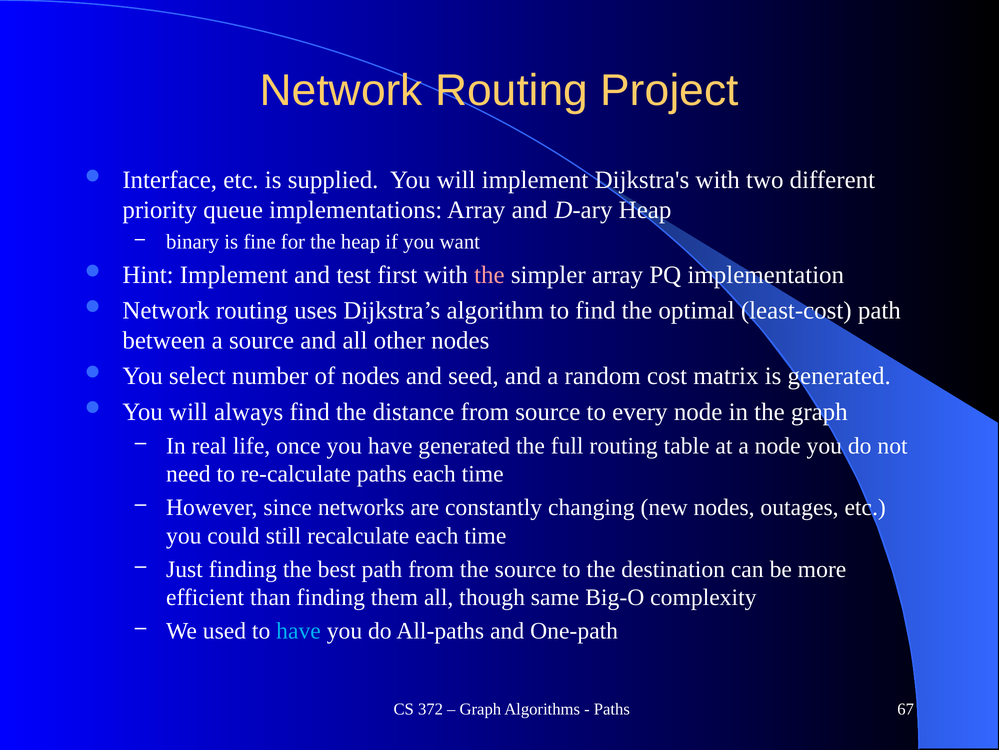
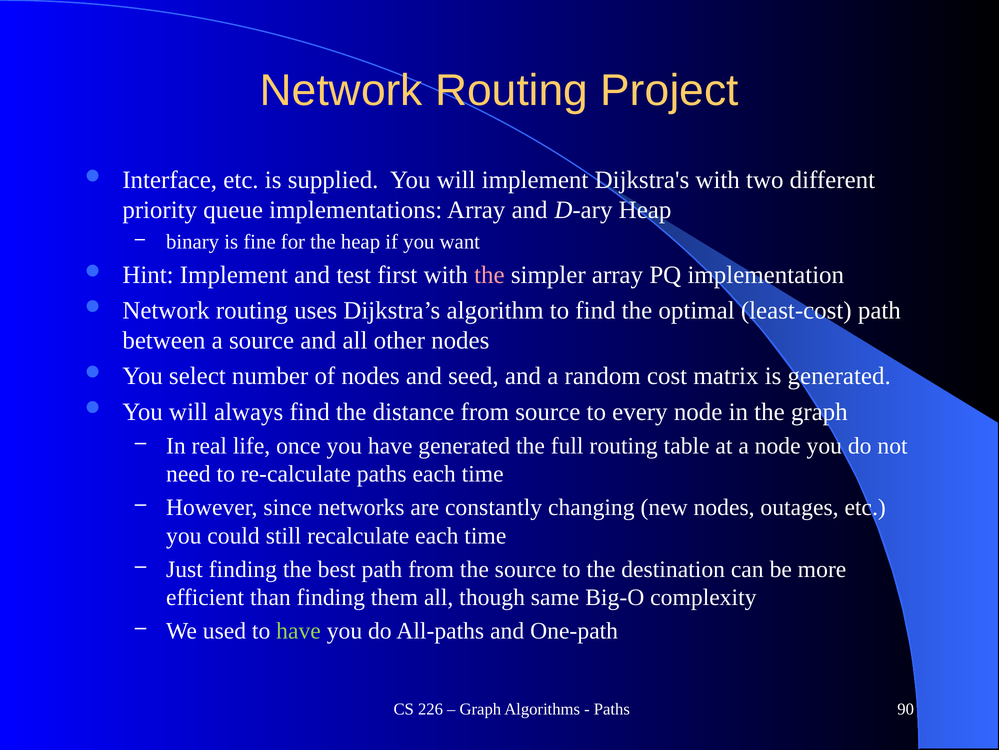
have colour: light blue -> light green (298, 630)
372: 372 -> 226 (430, 709)
67: 67 -> 90 (906, 709)
